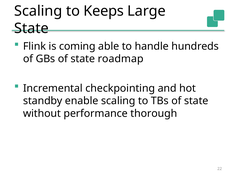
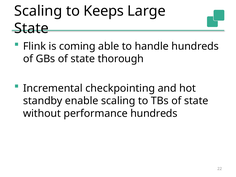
roadmap: roadmap -> thorough (121, 59)
performance thorough: thorough -> hundreds (154, 113)
